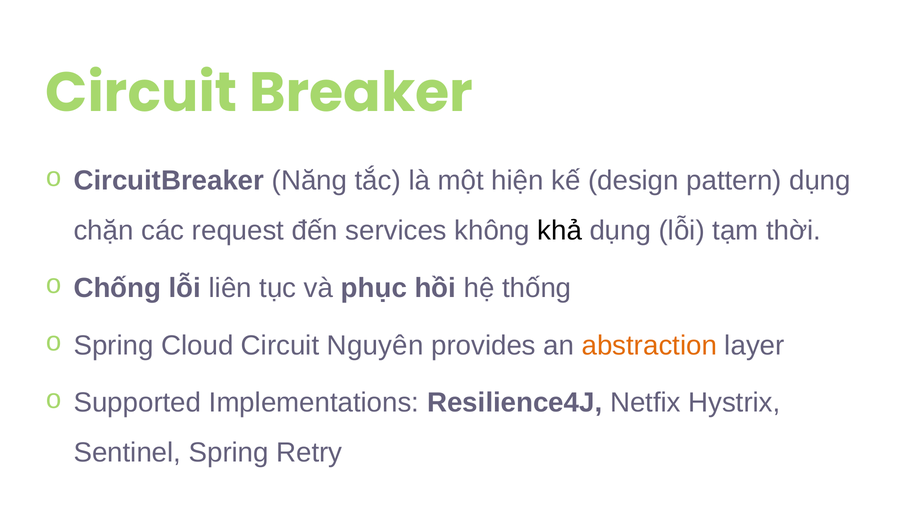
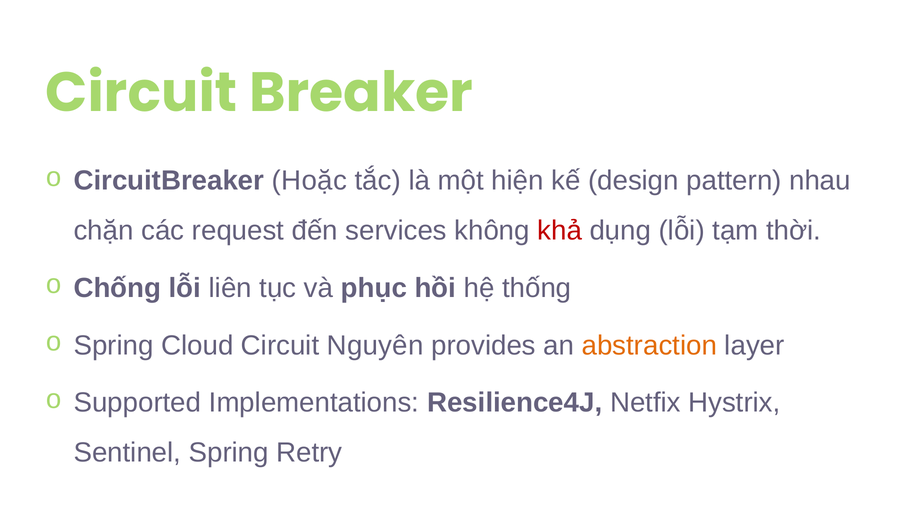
Năng: Năng -> Hoặc (309, 181)
pattern dụng: dụng -> nhau (820, 181)
khả colour: black -> red (560, 231)
